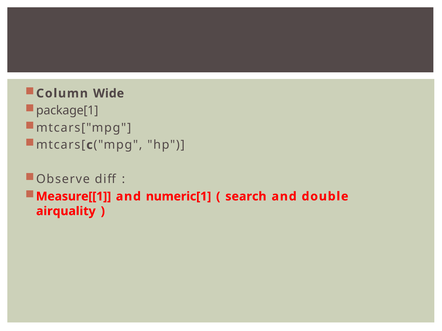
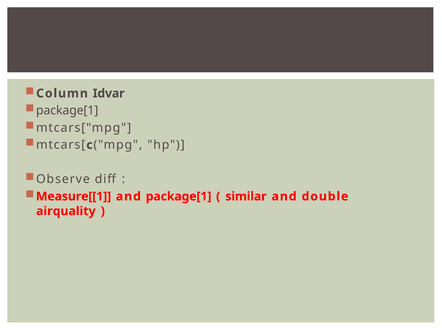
Wide: Wide -> Idvar (109, 94)
and numeric[1: numeric[1 -> package[1 (179, 197)
search: search -> similar (246, 197)
